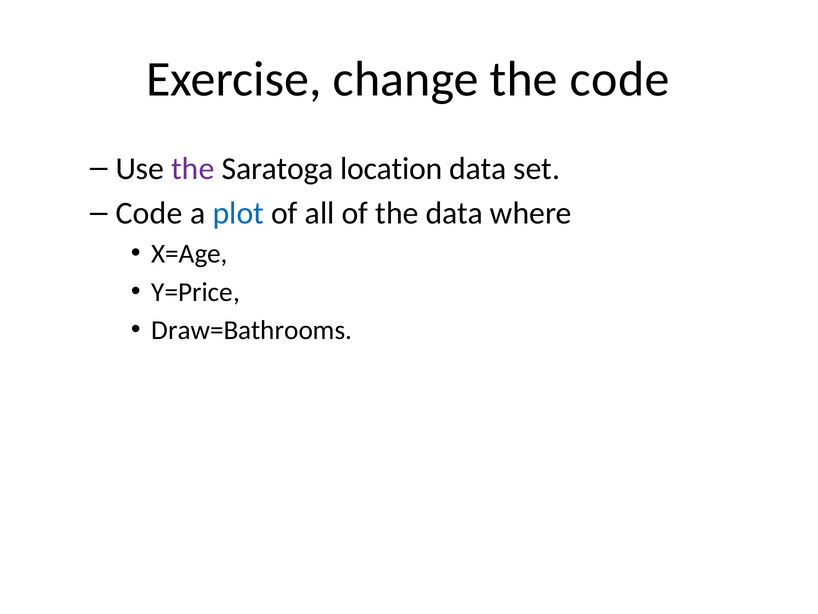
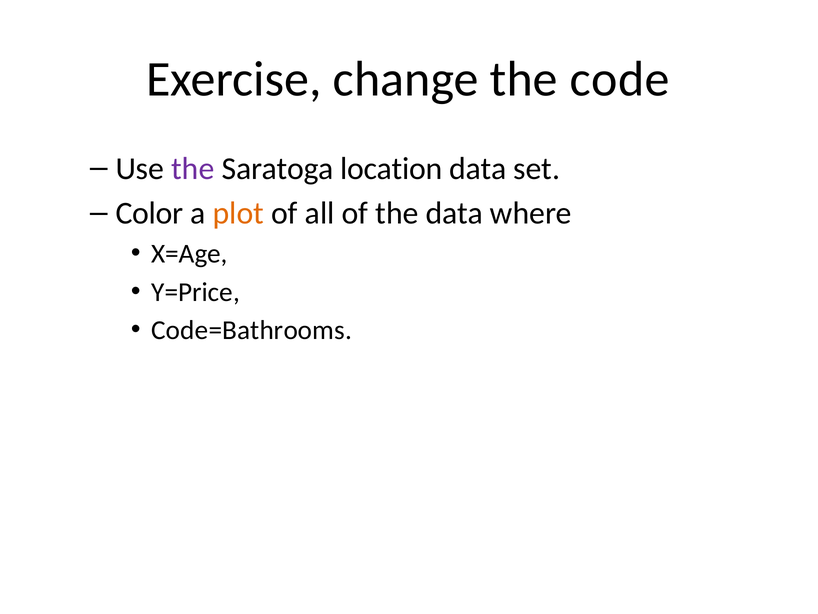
Code: Code -> Color (149, 213)
plot colour: blue -> orange (238, 213)
Draw=Bathrooms: Draw=Bathrooms -> Code=Bathrooms (252, 330)
